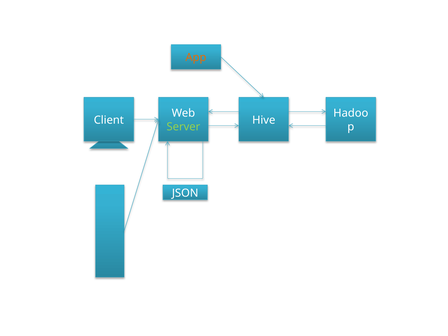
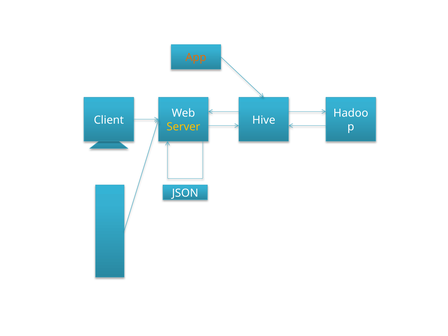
Server colour: light green -> yellow (183, 127)
